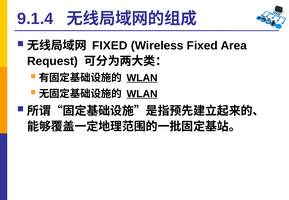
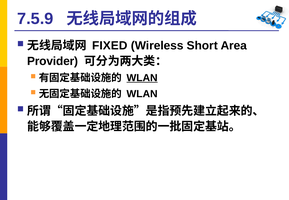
9.1.4: 9.1.4 -> 7.5.9 (35, 19)
Wireless Fixed: Fixed -> Short (202, 46)
Request: Request -> Provider (53, 61)
WLAN underline: present -> none (142, 94)
